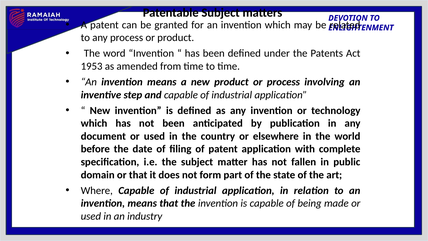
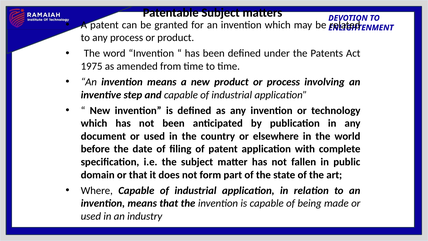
1953: 1953 -> 1975 (92, 66)
